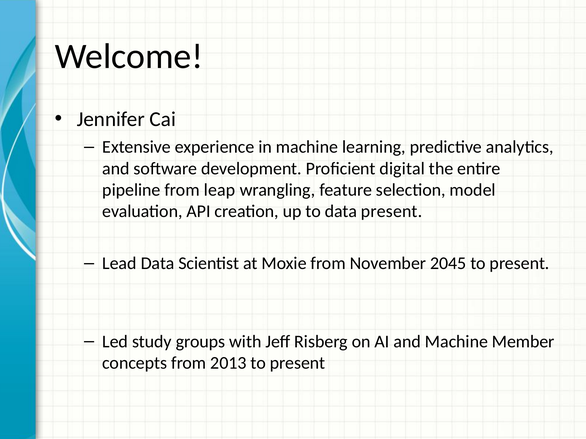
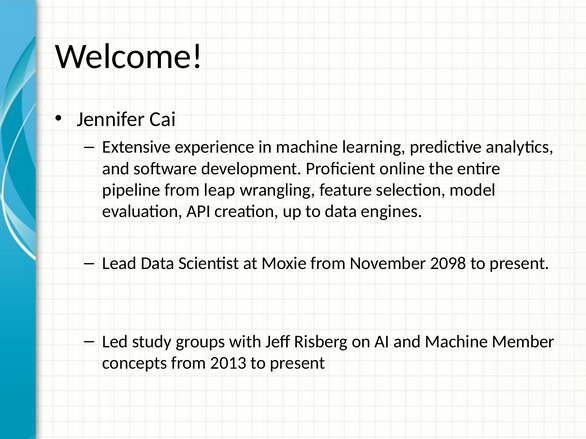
digital: digital -> online (402, 169)
data present: present -> engines (392, 212)
2045: 2045 -> 2098 (448, 264)
